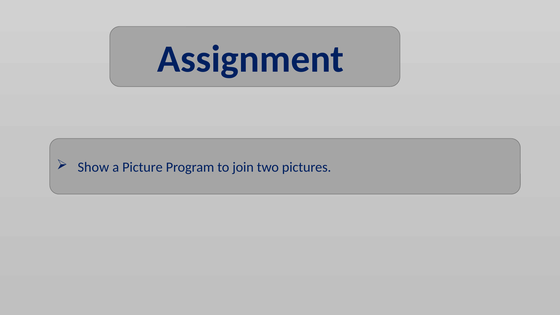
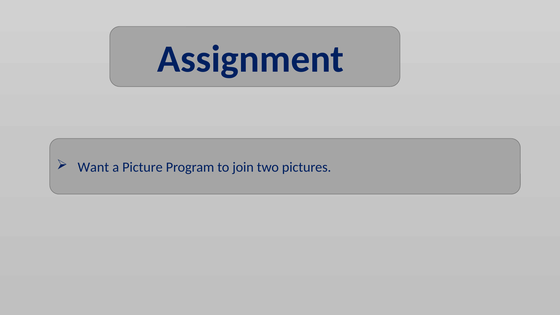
Show: Show -> Want (93, 167)
